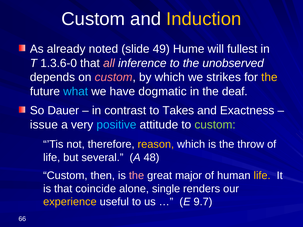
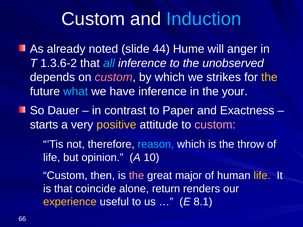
Induction colour: yellow -> light blue (204, 19)
49: 49 -> 44 (161, 49)
fullest: fullest -> anger (242, 49)
1.3.6-0: 1.3.6-0 -> 1.3.6-2 (59, 63)
all colour: pink -> light blue (109, 63)
have dogmatic: dogmatic -> inference (163, 92)
deaf: deaf -> your (235, 92)
Takes: Takes -> Paper (178, 111)
issue: issue -> starts (44, 125)
positive colour: light blue -> yellow (116, 125)
custom colour: light green -> pink (215, 125)
reason colour: yellow -> light blue (156, 144)
several: several -> opinion (102, 158)
48: 48 -> 10 (151, 158)
single: single -> return (166, 189)
9.7: 9.7 -> 8.1 (203, 202)
